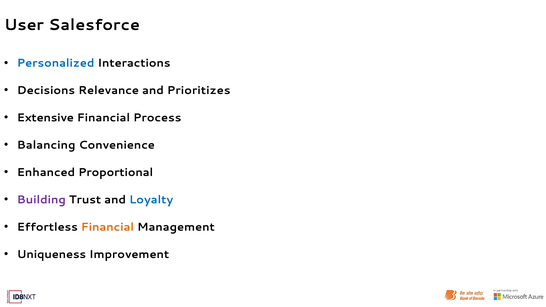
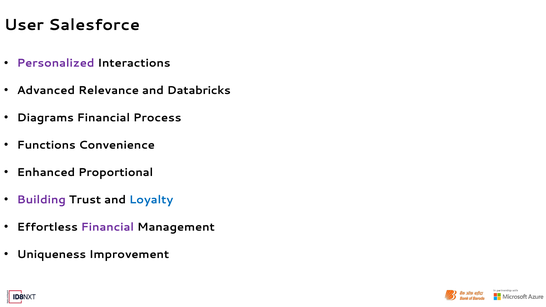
Personalized colour: blue -> purple (56, 63)
Decisions: Decisions -> Advanced (46, 91)
Prioritizes: Prioritizes -> Databricks (199, 91)
Extensive: Extensive -> Diagrams (45, 118)
Balancing: Balancing -> Functions (46, 145)
Financial colour: orange -> purple (107, 227)
